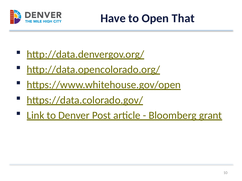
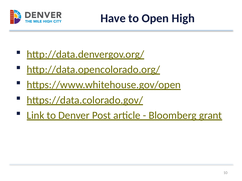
That: That -> High (183, 18)
